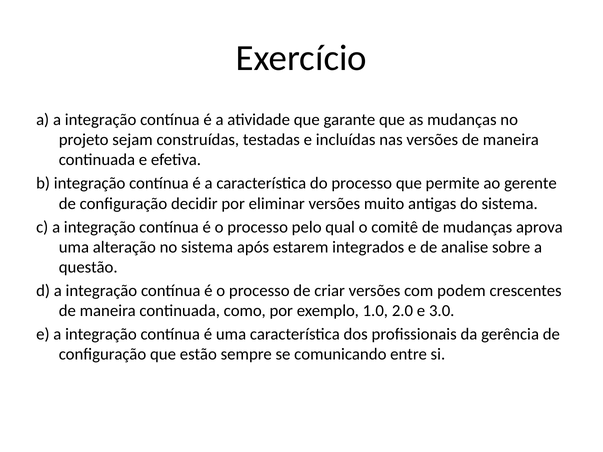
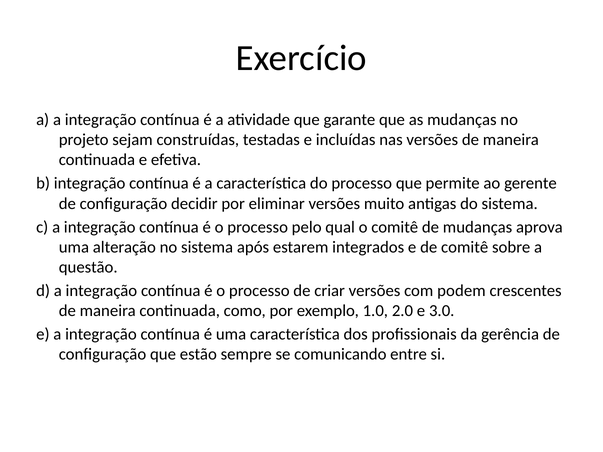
de analise: analise -> comitê (465, 247)
